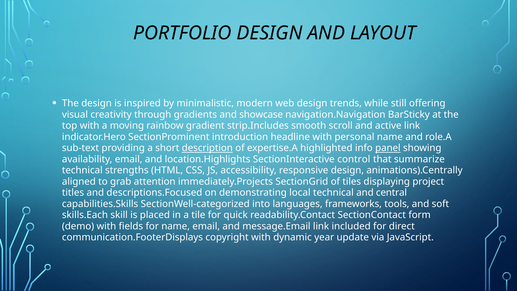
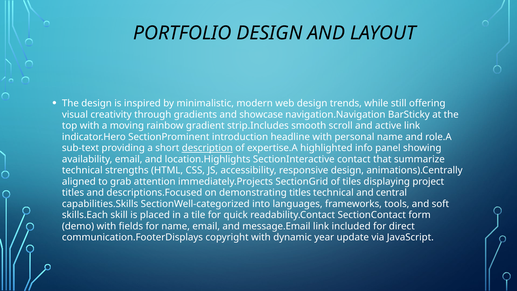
panel underline: present -> none (388, 148)
control: control -> contact (354, 159)
demonstrating local: local -> titles (300, 193)
